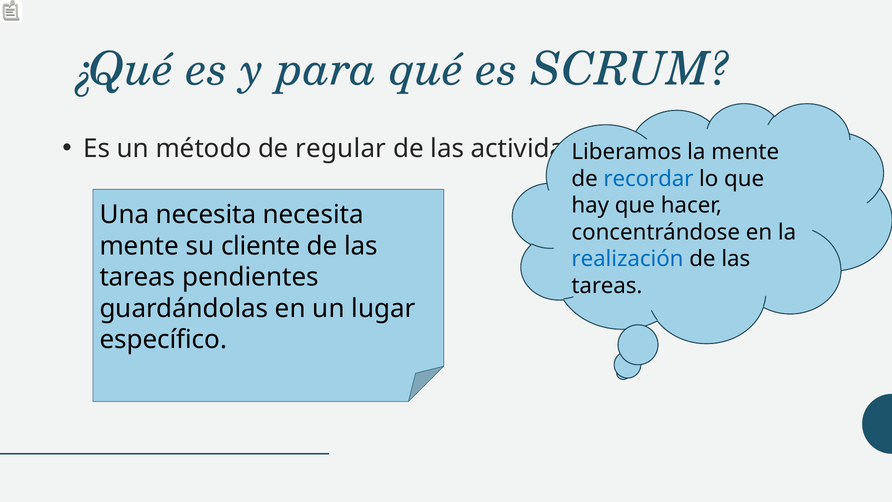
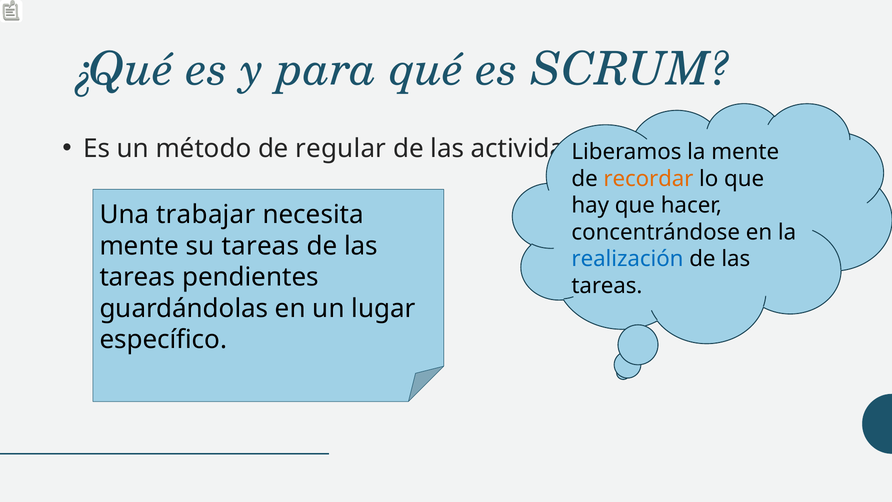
recordar colour: blue -> orange (648, 179)
Una necesita: necesita -> trabajar (206, 215)
su cliente: cliente -> tareas (260, 246)
